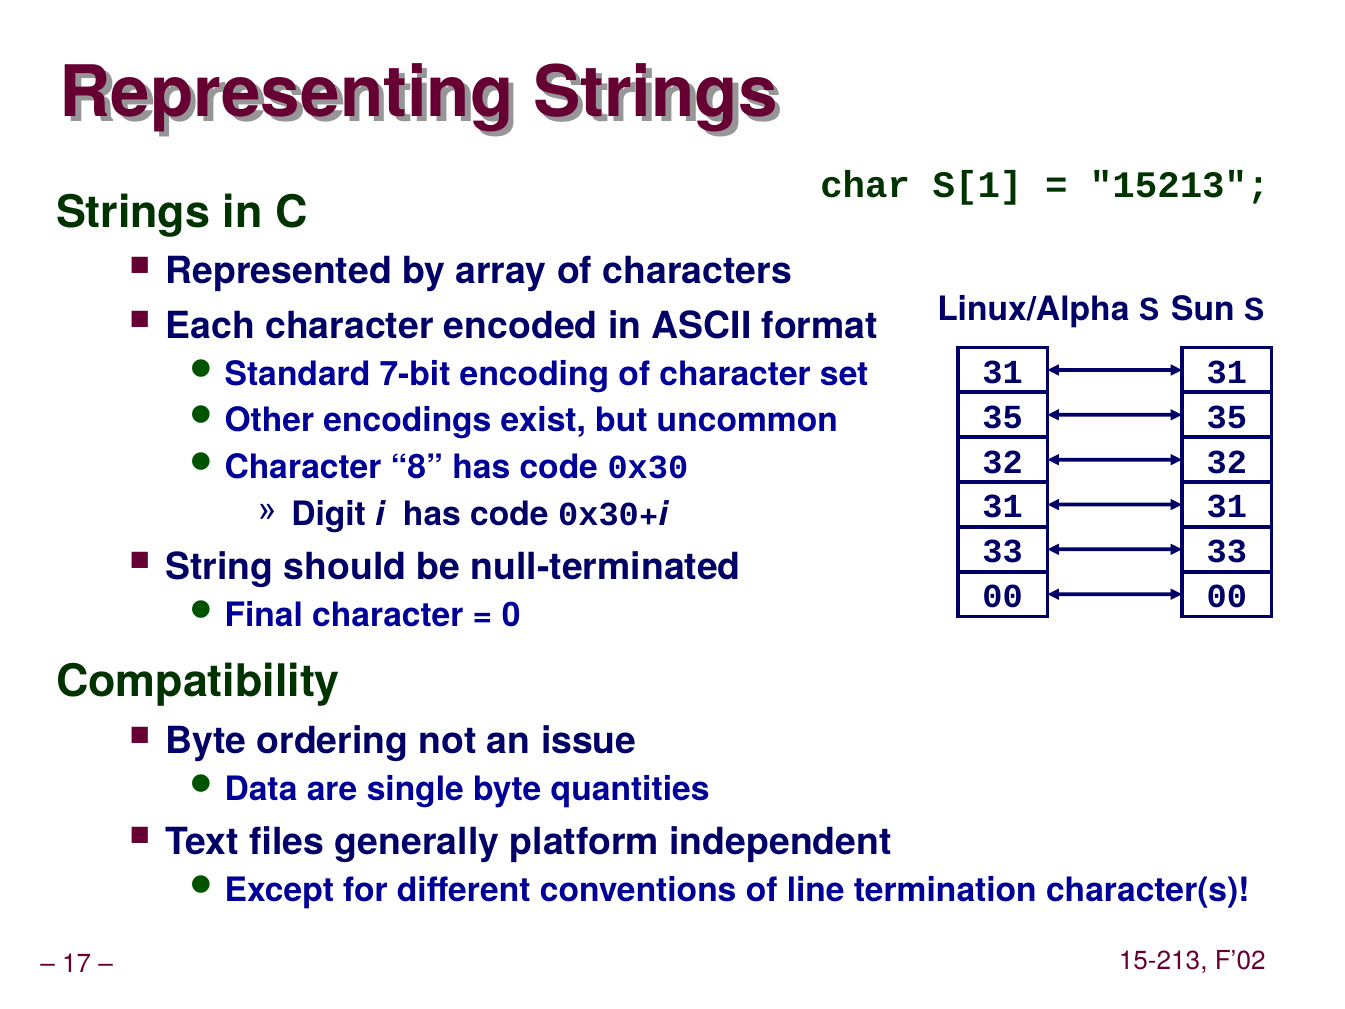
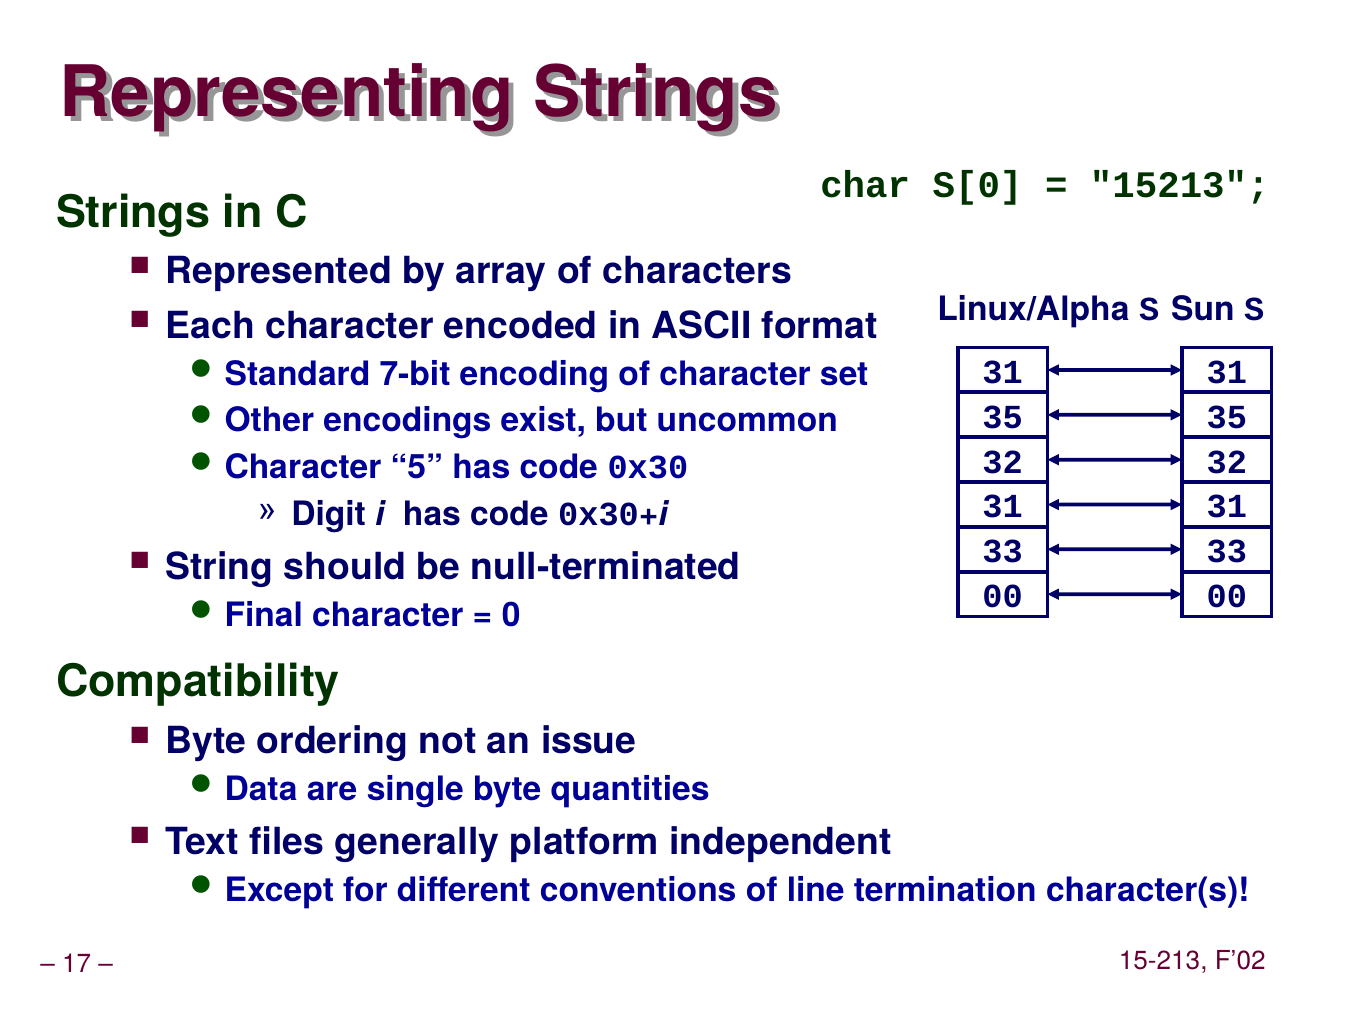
S[1: S[1 -> S[0 (978, 185)
8: 8 -> 5 (417, 467)
